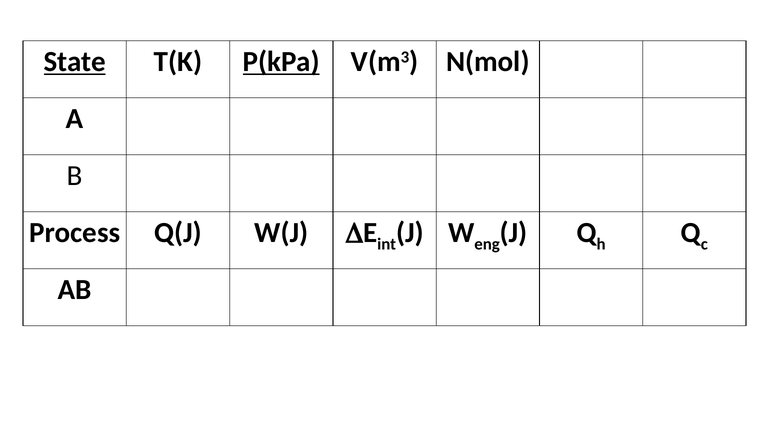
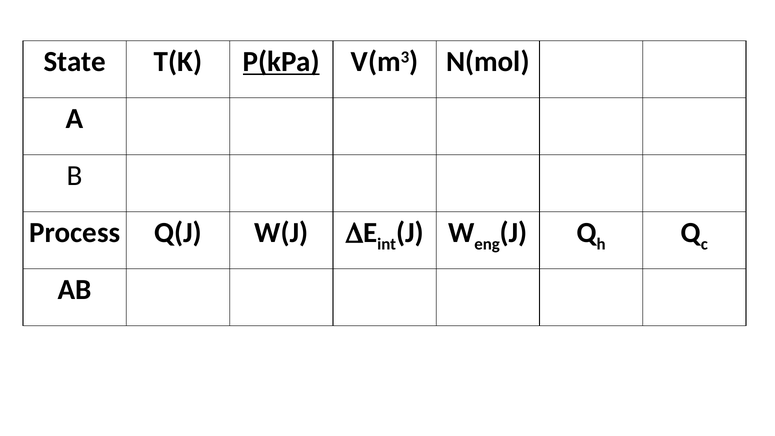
State underline: present -> none (75, 62)
